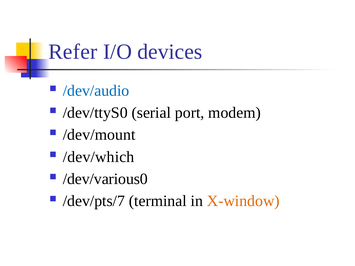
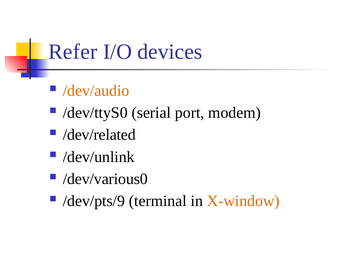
/dev/audio colour: blue -> orange (96, 91)
/dev/mount: /dev/mount -> /dev/related (99, 135)
/dev/which: /dev/which -> /dev/unlink (99, 157)
/dev/pts/7: /dev/pts/7 -> /dev/pts/9 (94, 201)
